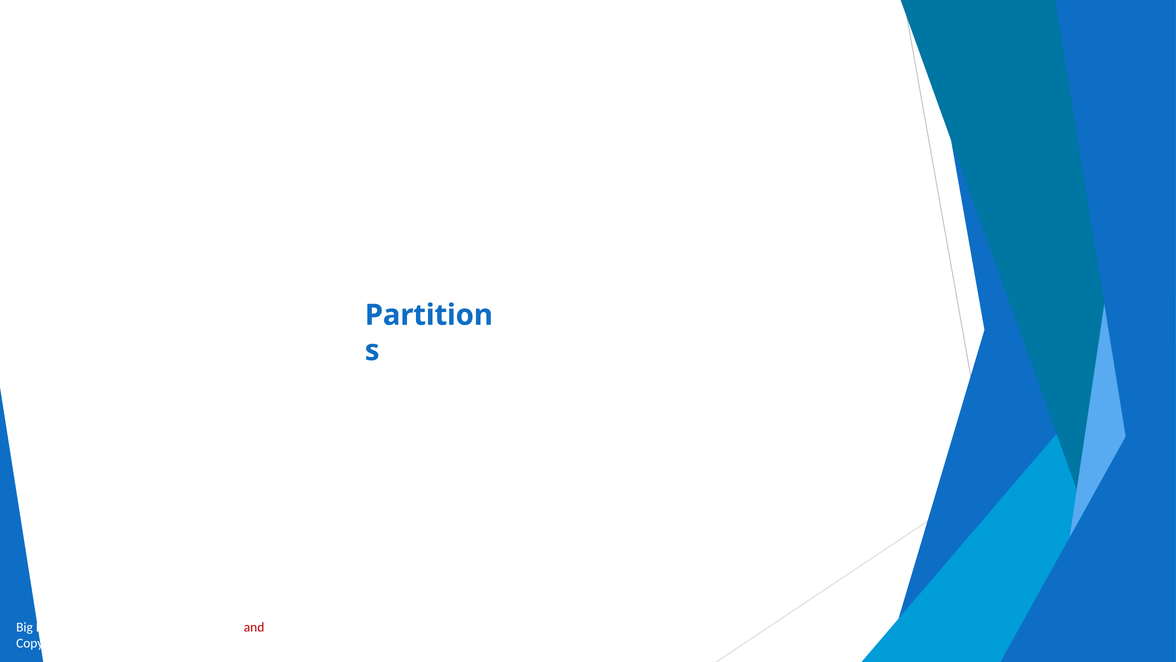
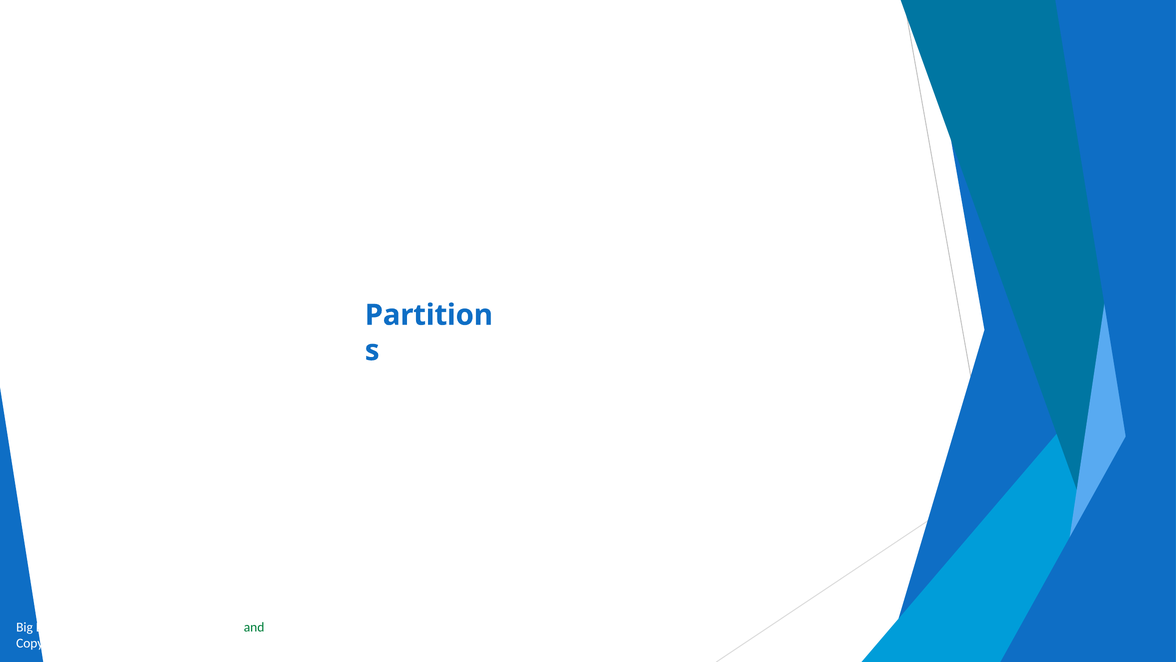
and colour: red -> green (254, 627)
